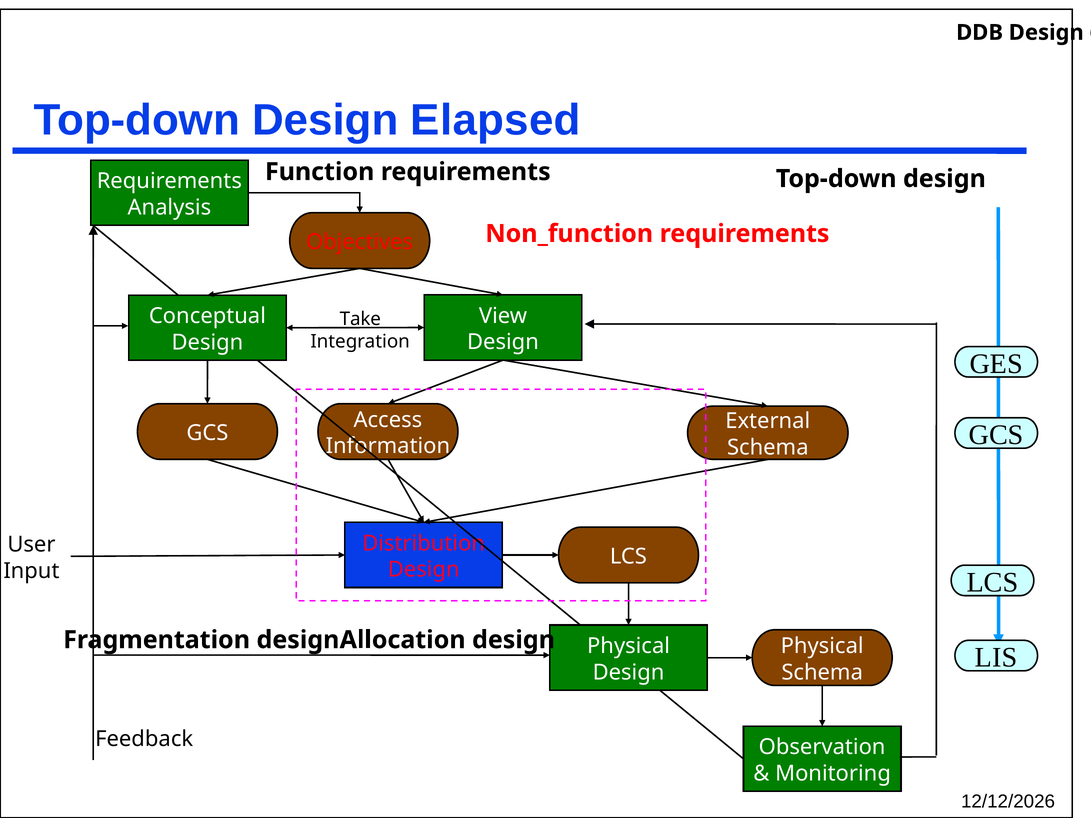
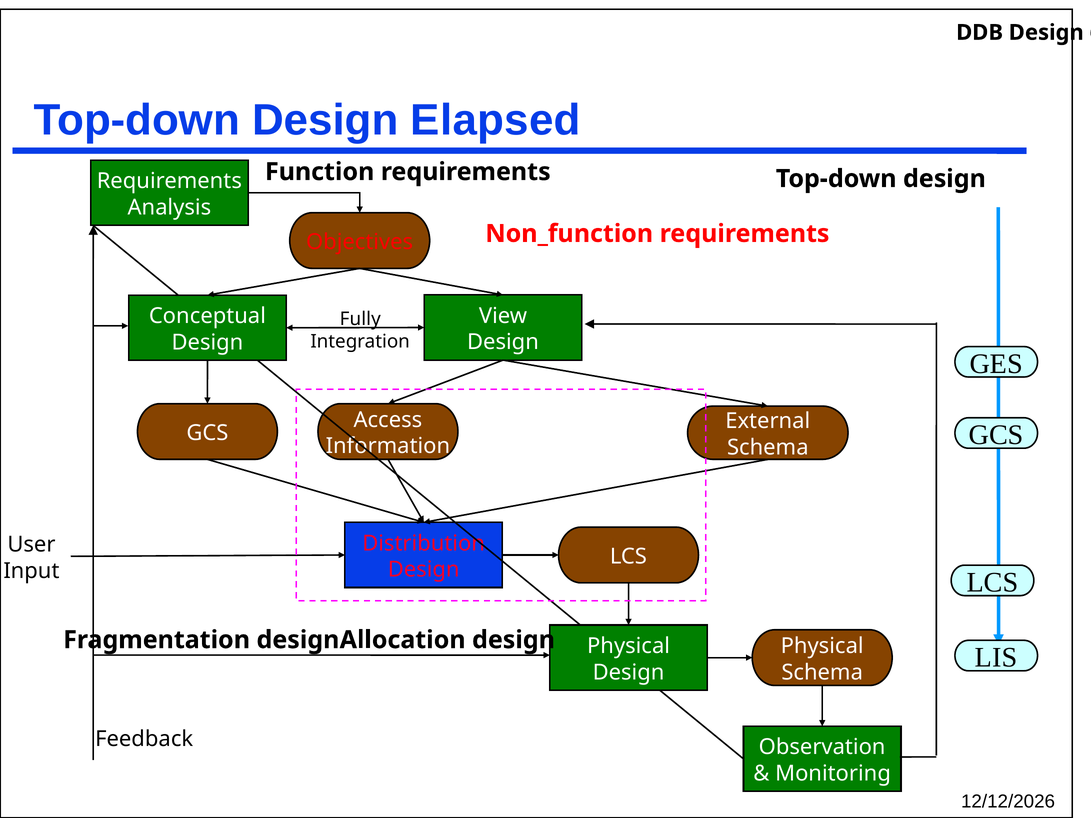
Take: Take -> Fully (360, 319)
